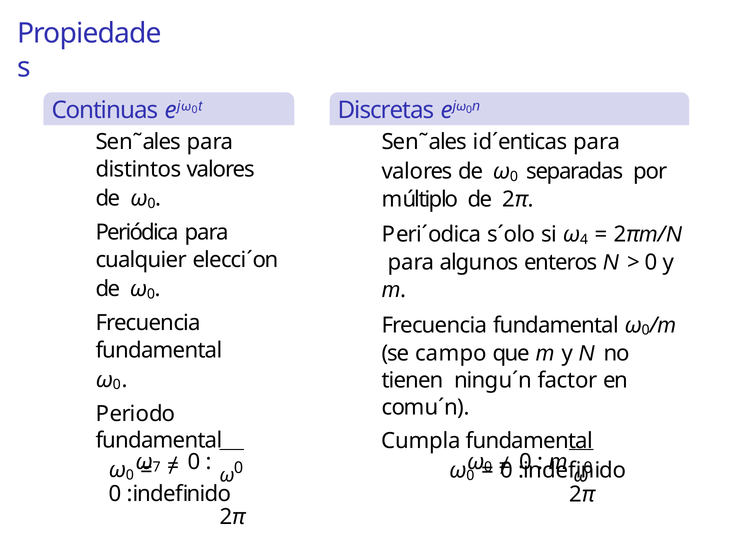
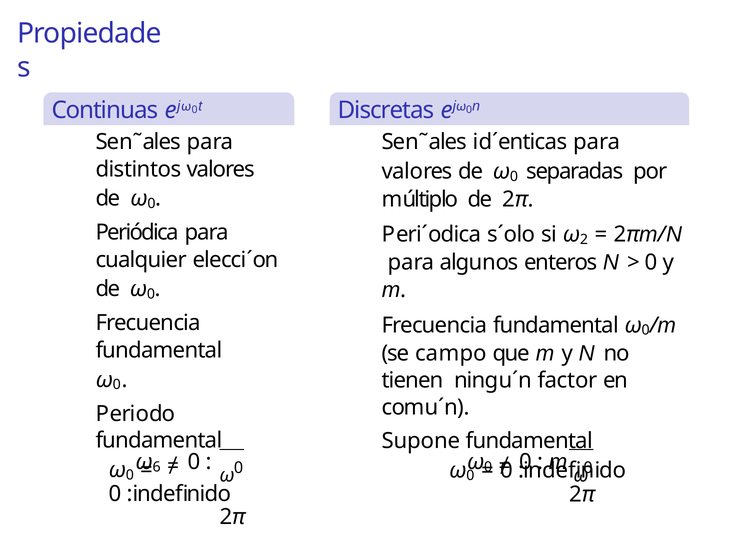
4: 4 -> 2 (584, 239)
Cumpla: Cumpla -> Supone (421, 441)
7: 7 -> 6 (157, 466)
